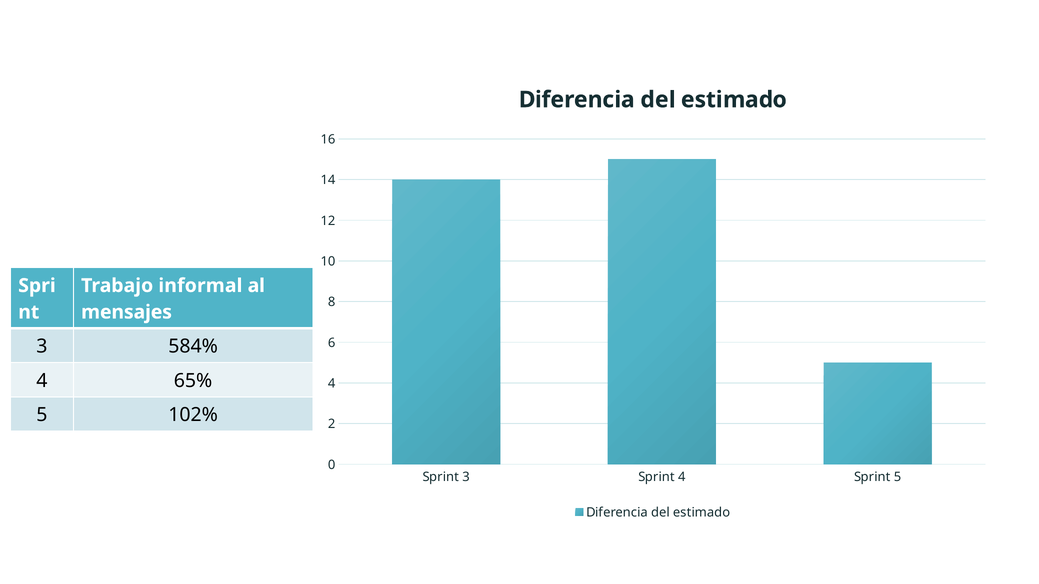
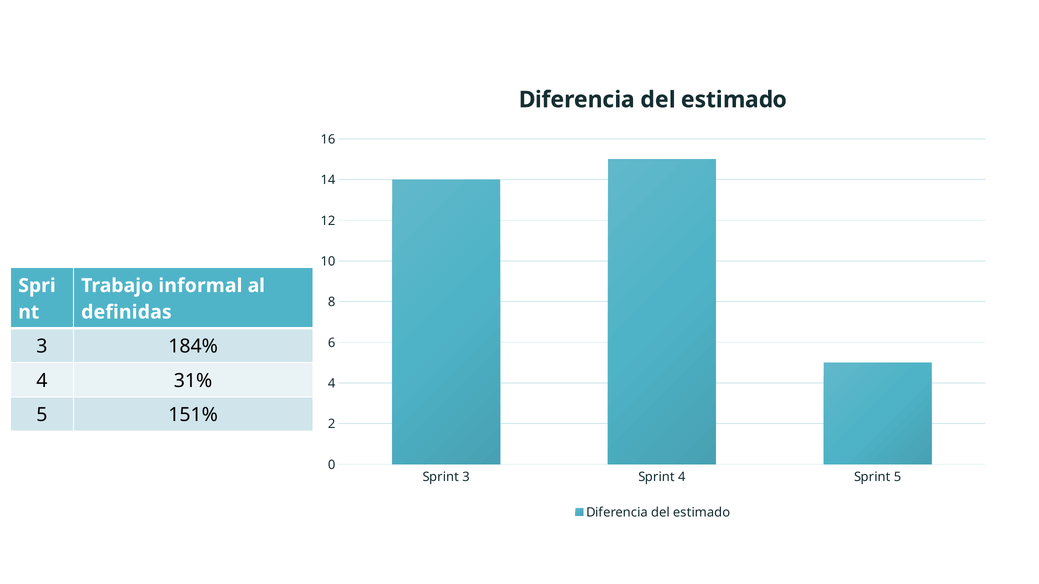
mensajes: mensajes -> definidas (126, 312)
584%: 584% -> 184% (193, 347)
65%: 65% -> 31% (193, 381)
102%: 102% -> 151% (193, 415)
